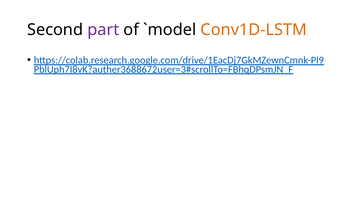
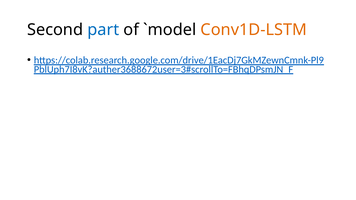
part colour: purple -> blue (103, 30)
